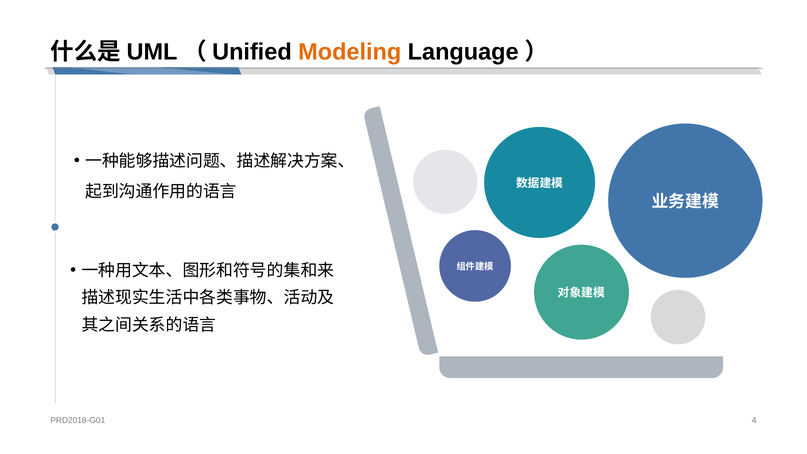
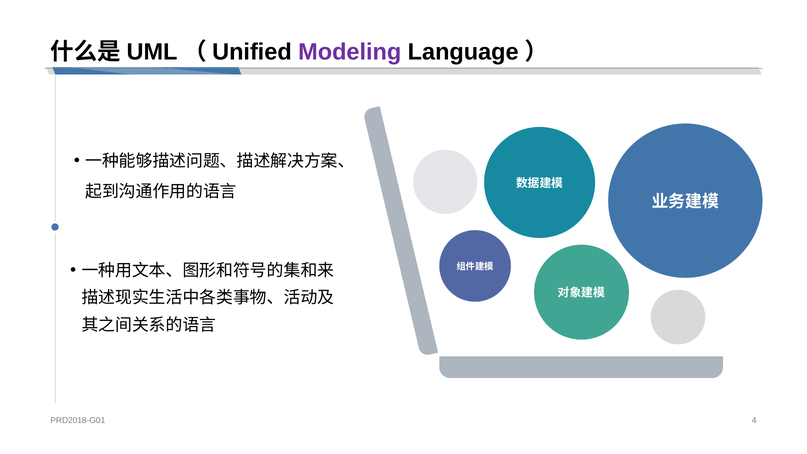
Modeling colour: orange -> purple (350, 52)
